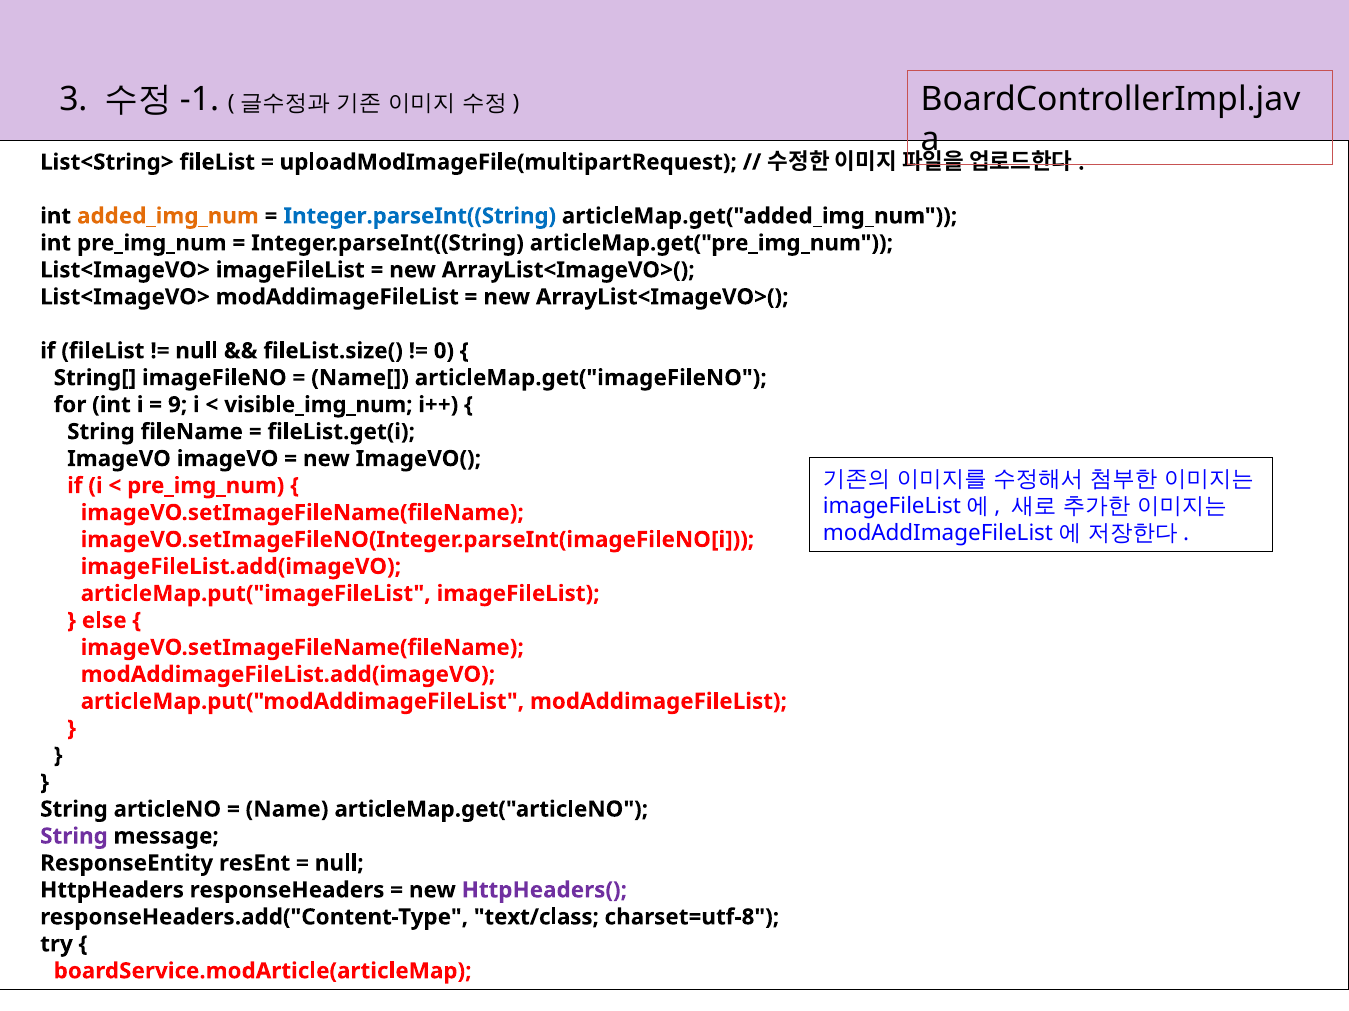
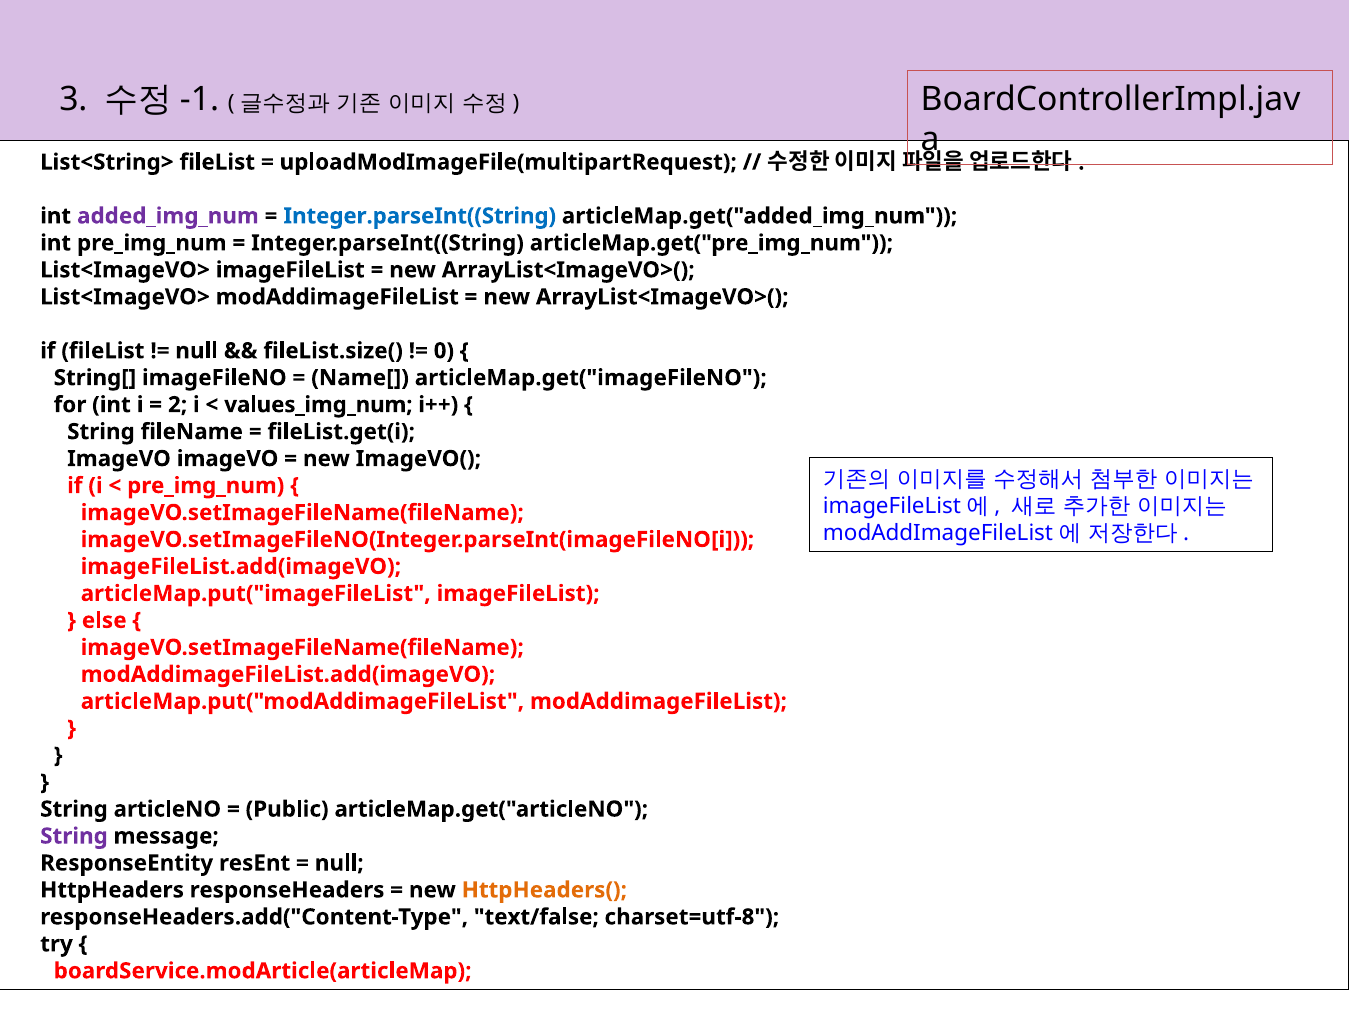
added_img_num colour: orange -> purple (168, 216)
9: 9 -> 2 (178, 405)
visible_img_num: visible_img_num -> values_img_num (318, 405)
Name: Name -> Public (287, 810)
HttpHeaders( colour: purple -> orange (544, 891)
text/class: text/class -> text/false (536, 918)
